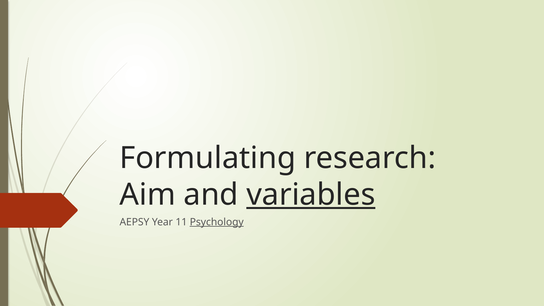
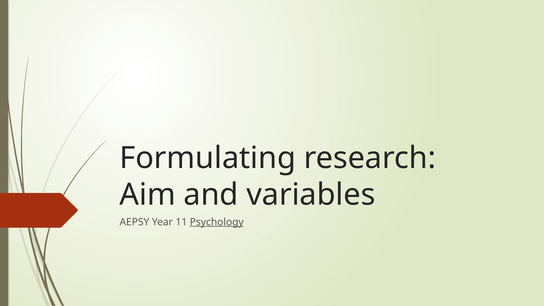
variables underline: present -> none (311, 195)
